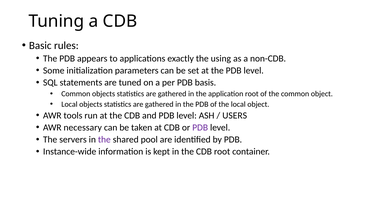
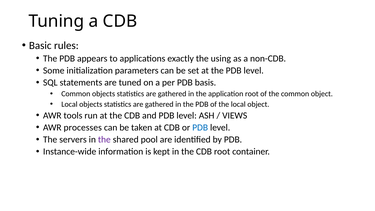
USERS: USERS -> VIEWS (235, 115)
necessary: necessary -> processes (83, 127)
PDB colour: purple -> blue (200, 127)
